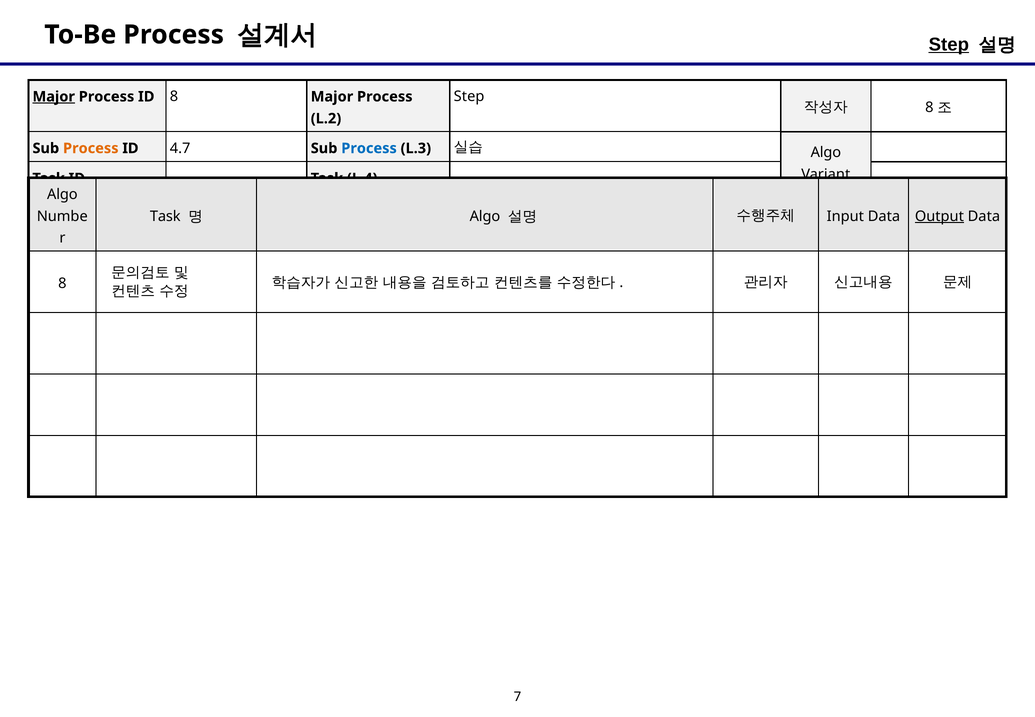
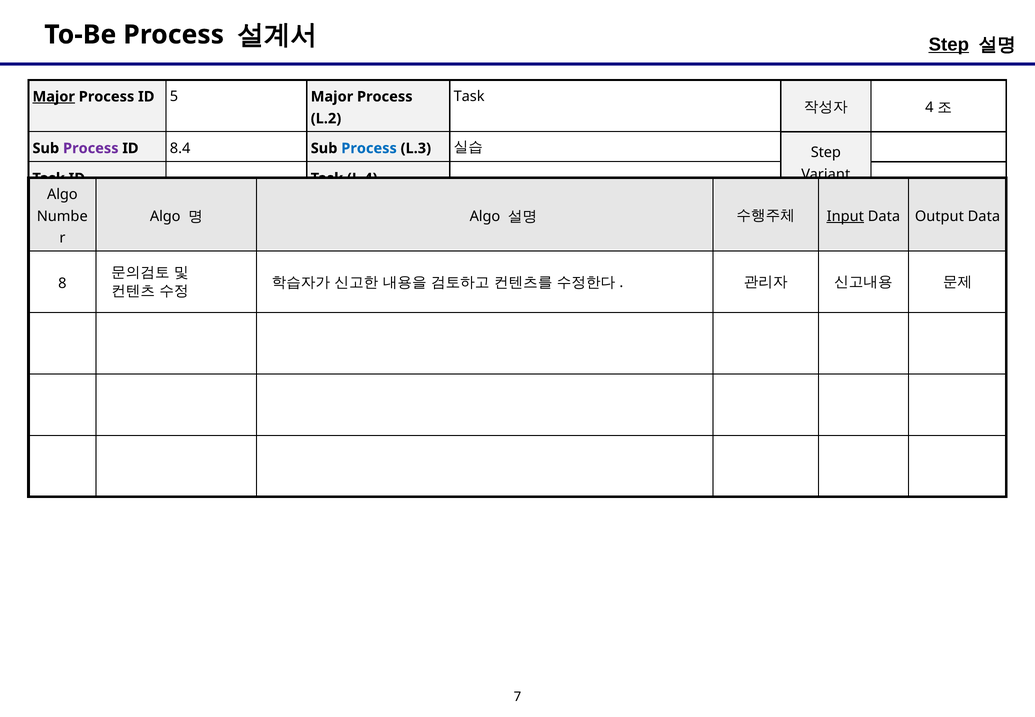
Step: Step -> Task (469, 97)
ID 8: 8 -> 5 (174, 97)
8: 8 -> 4 (929, 108)
Process colour: orange -> purple (91, 148)
4.7: 4.7 -> 8.4 (180, 148)
Algo: Algo -> Step (826, 152)
Task: Task -> Algo (165, 216)
Input underline: none -> present (845, 216)
Output underline: present -> none (939, 216)
